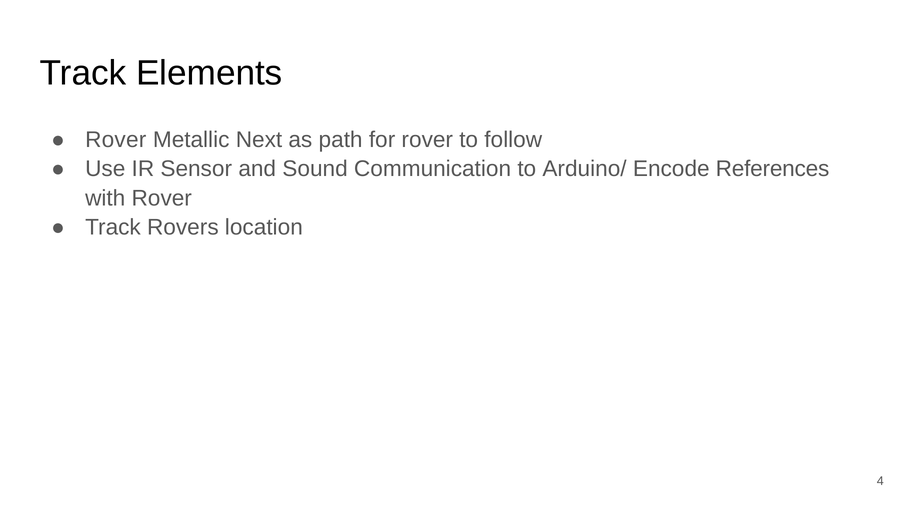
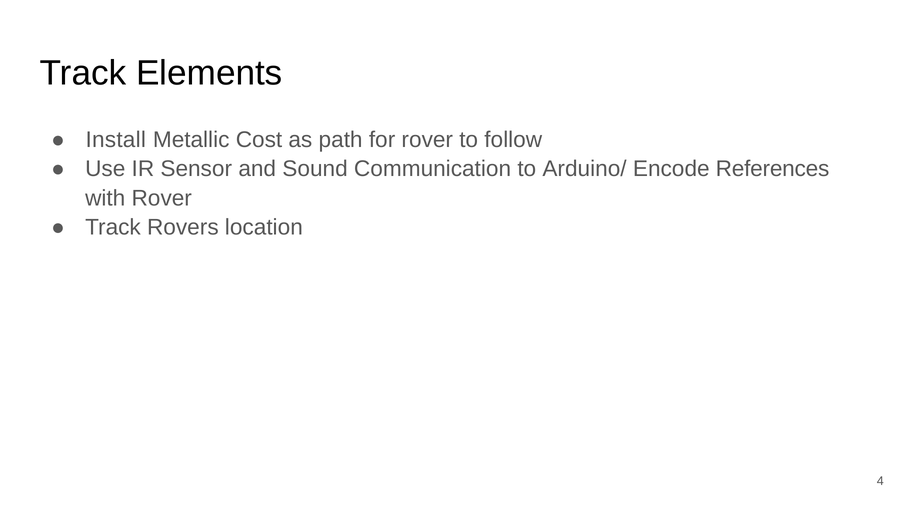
Rover: Rover -> Install (116, 140)
Next: Next -> Cost (259, 140)
